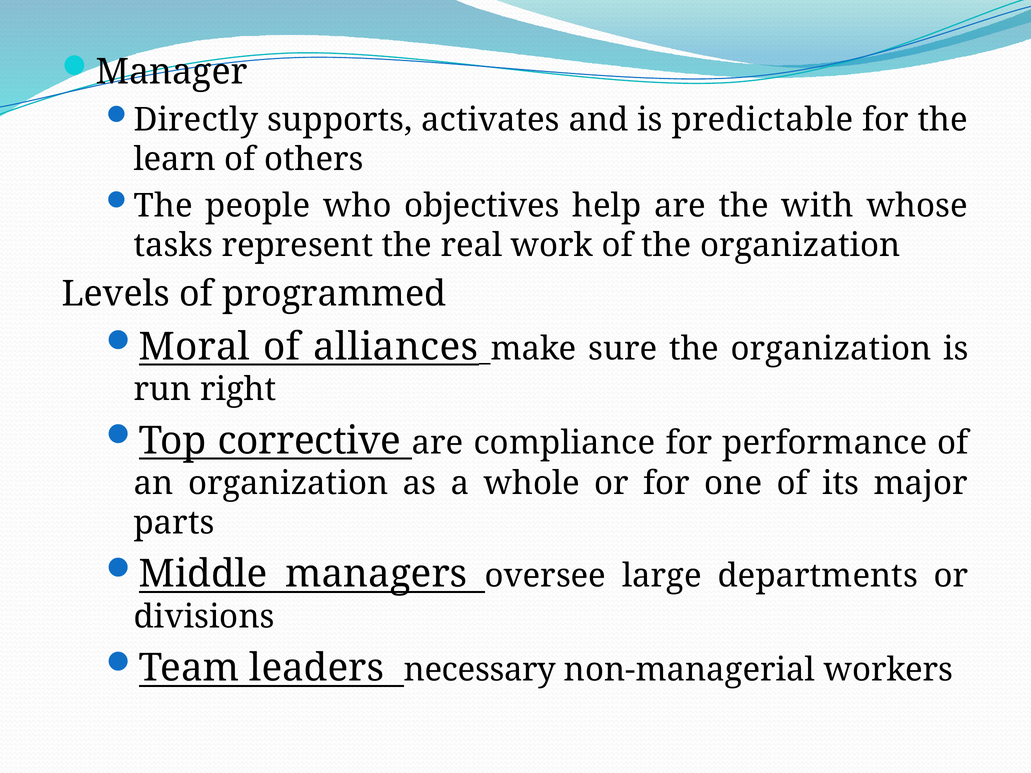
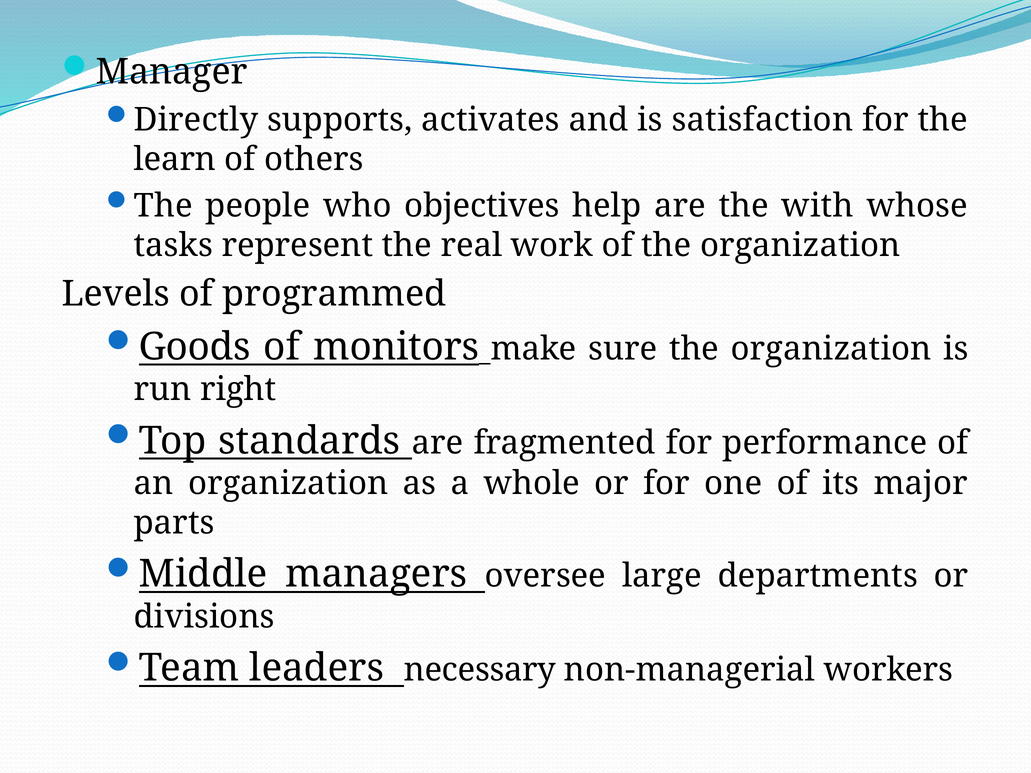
predictable: predictable -> satisfaction (762, 120)
Moral: Moral -> Goods (195, 347)
alliances: alliances -> monitors (396, 347)
corrective: corrective -> standards (309, 441)
compliance: compliance -> fragmented (565, 443)
